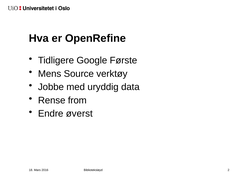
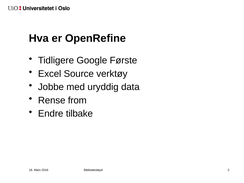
Mens: Mens -> Excel (50, 74)
øverst: øverst -> tilbake (79, 114)
